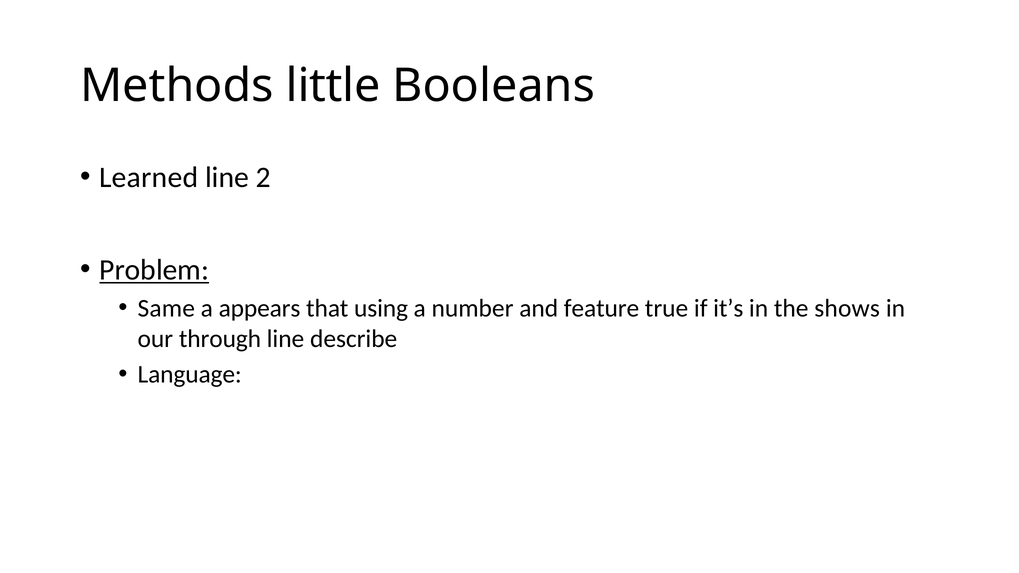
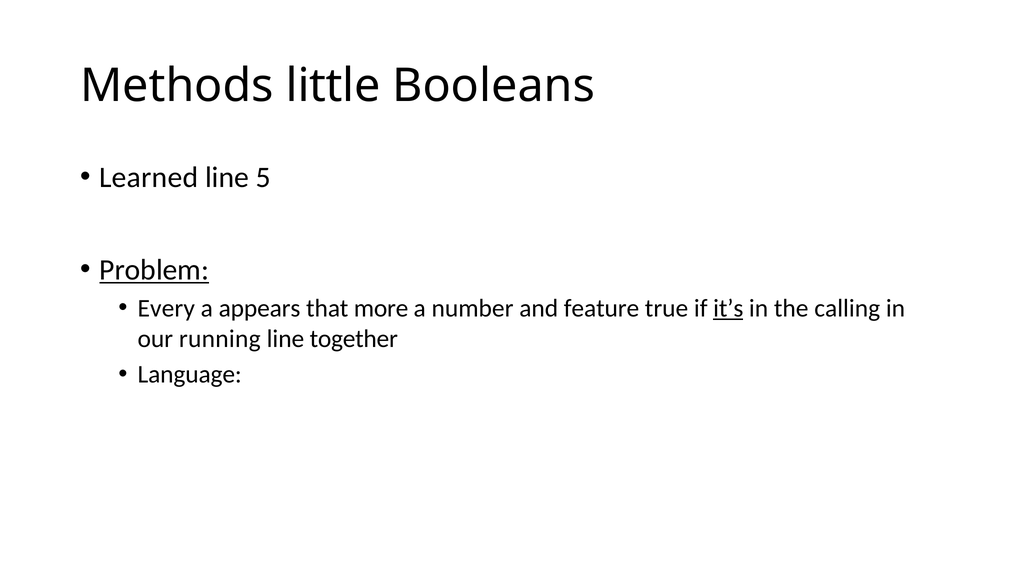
2: 2 -> 5 (263, 178)
Same: Same -> Every (166, 308)
using: using -> more (381, 308)
it’s underline: none -> present (728, 308)
shows: shows -> calling (847, 308)
through: through -> running (220, 339)
describe: describe -> together (354, 339)
